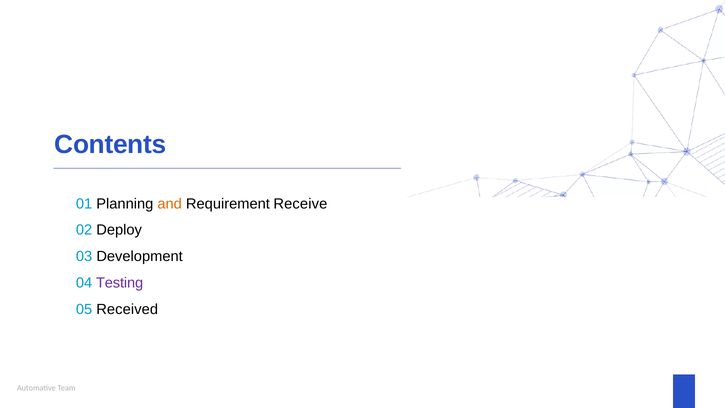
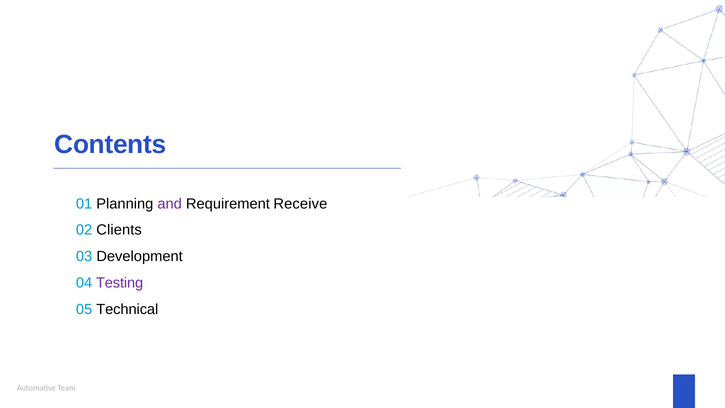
and colour: orange -> purple (170, 204)
Deploy: Deploy -> Clients (119, 230)
Received: Received -> Technical (127, 309)
